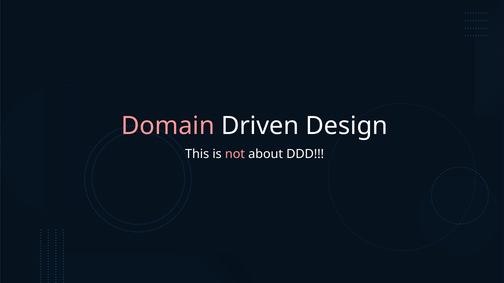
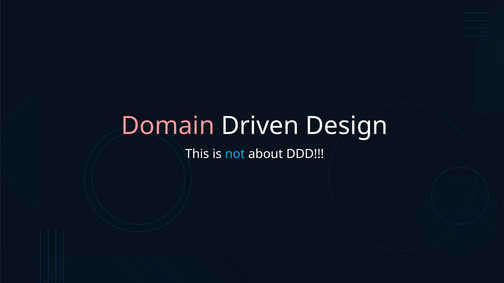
not colour: pink -> light blue (235, 154)
